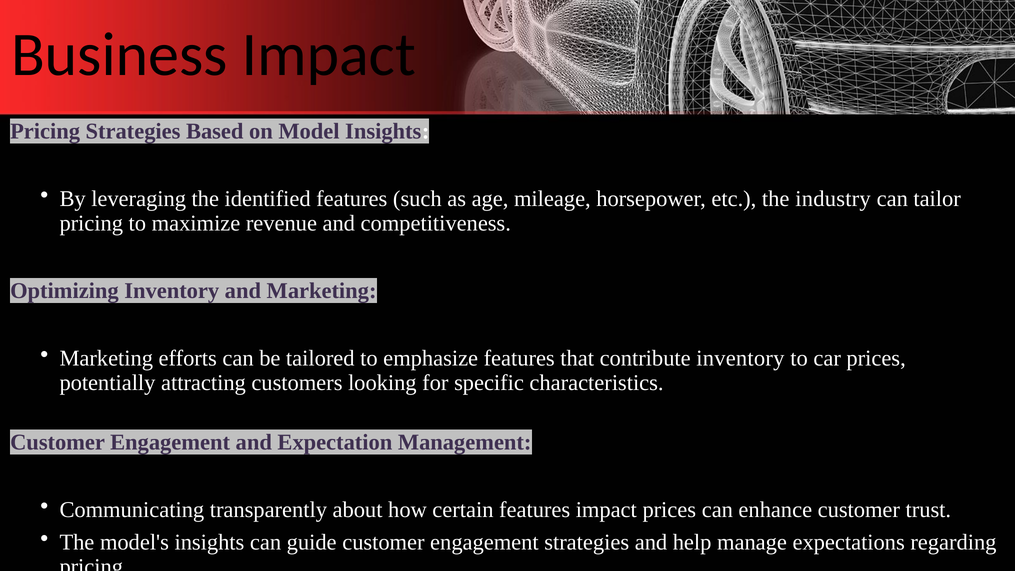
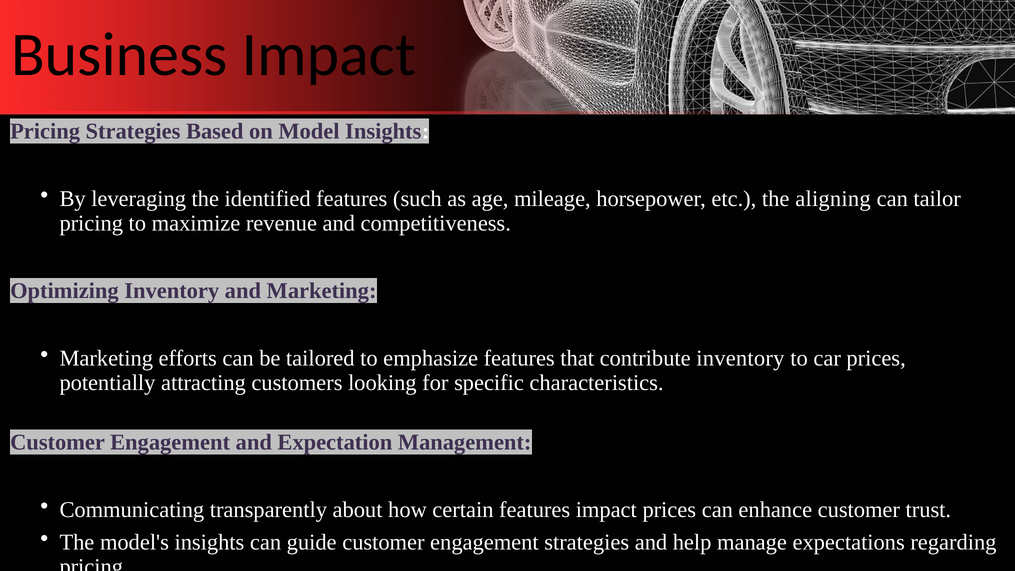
industry: industry -> aligning (833, 199)
